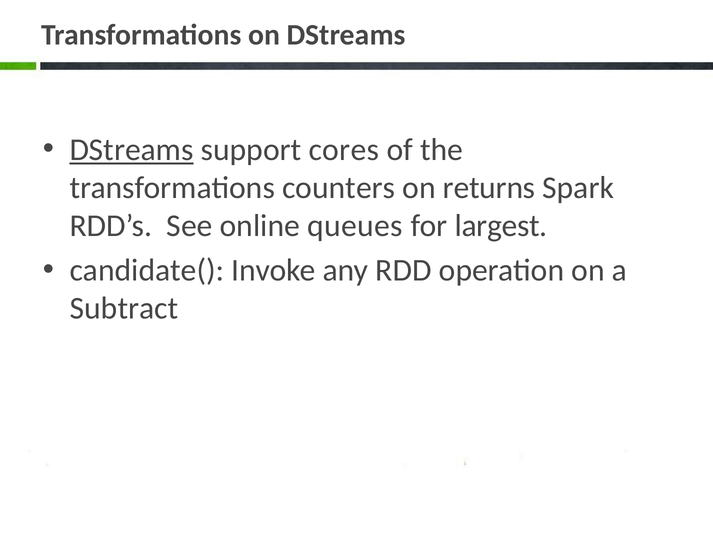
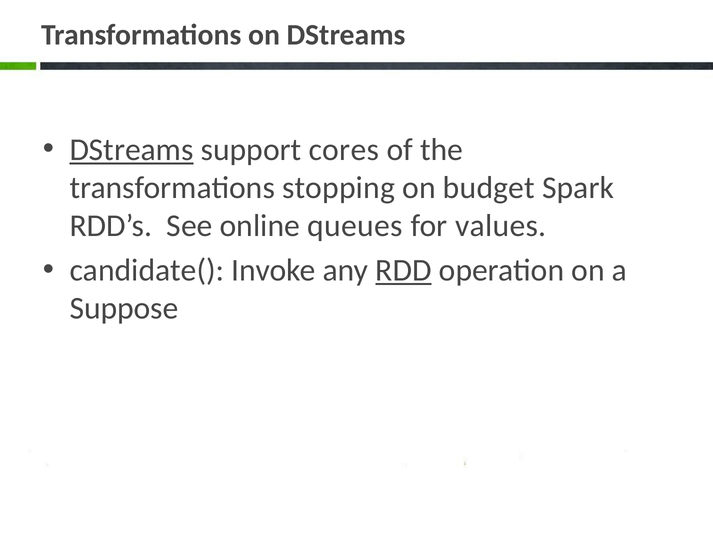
counters: counters -> stopping (339, 188)
returns: returns -> budget (489, 188)
largest: largest -> values (501, 226)
RDD underline: none -> present (404, 270)
Subtract: Subtract -> Suppose (124, 308)
